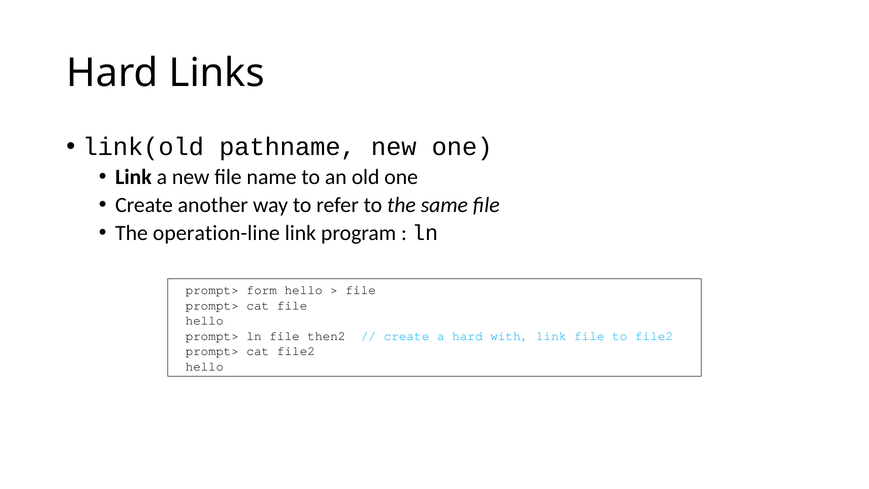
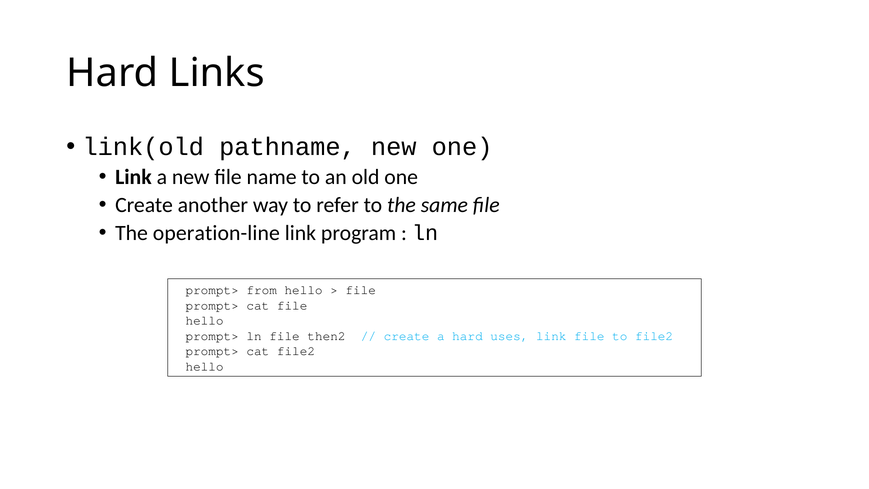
form: form -> from (262, 290)
with: with -> uses (509, 336)
